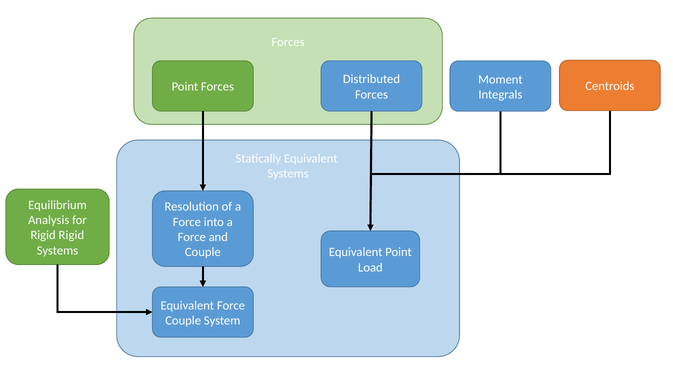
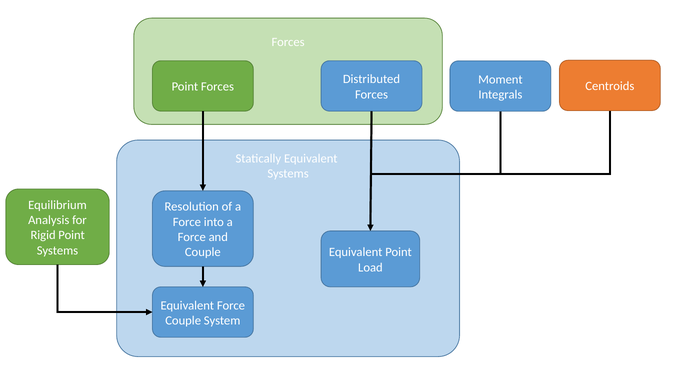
Rigid Rigid: Rigid -> Point (72, 236)
